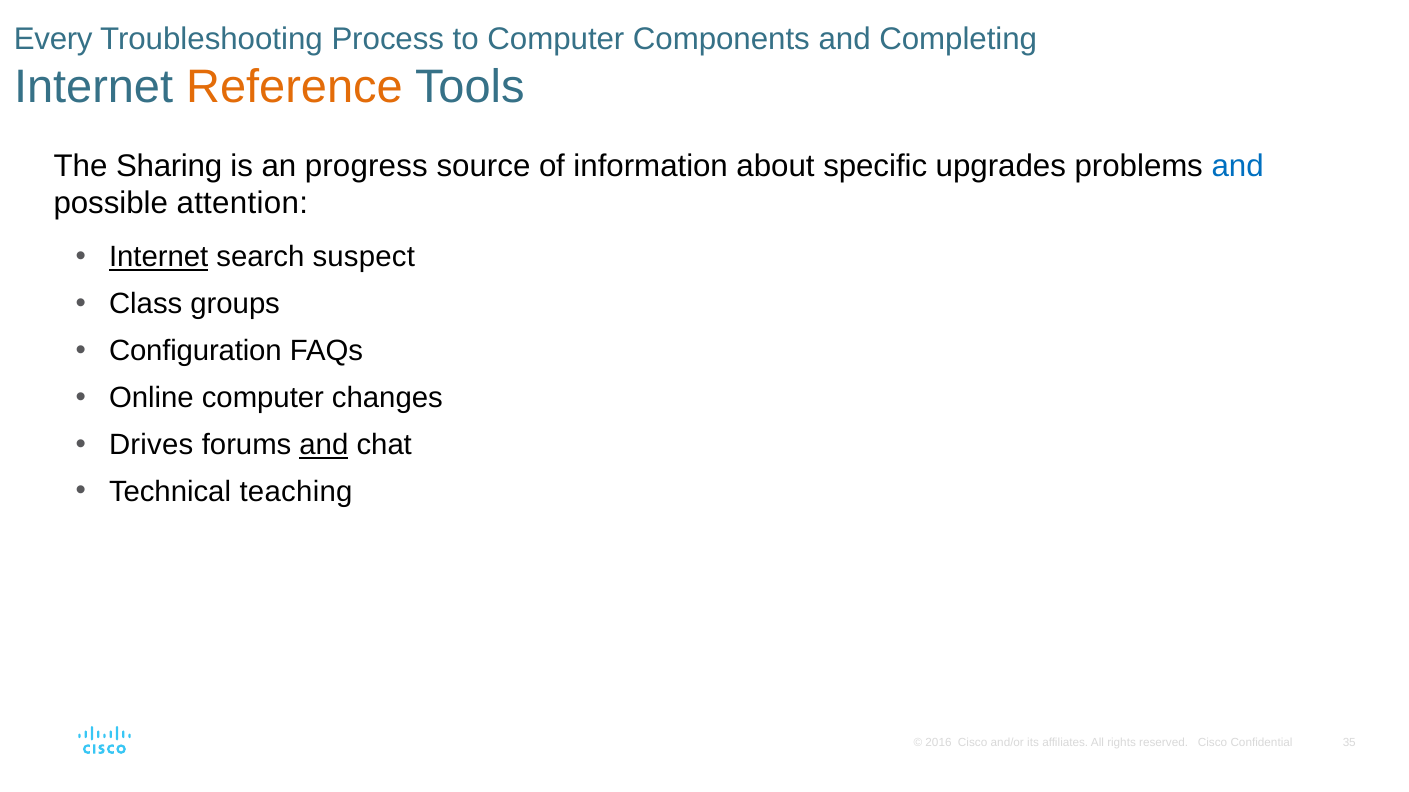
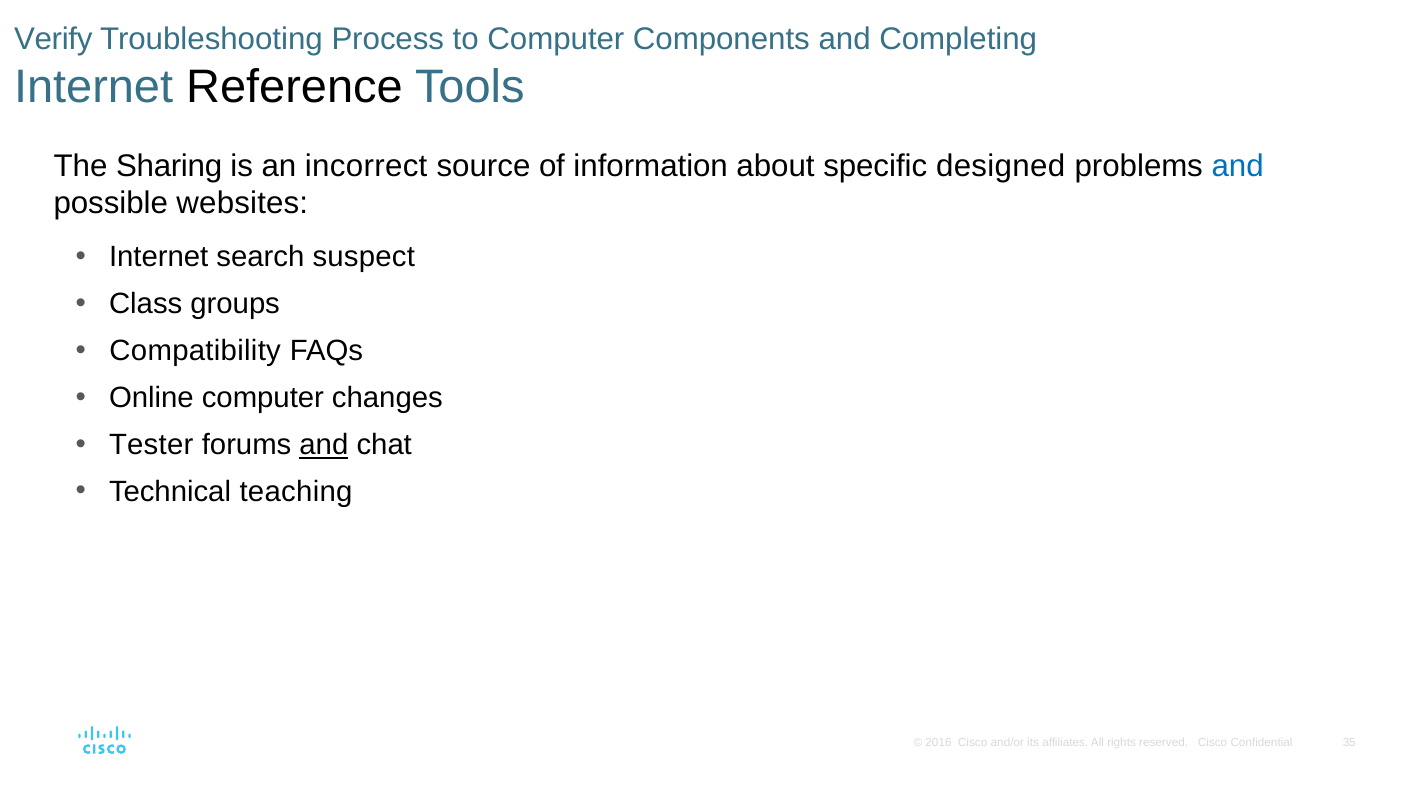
Every: Every -> Verify (53, 39)
Reference colour: orange -> black (294, 87)
progress: progress -> incorrect (366, 166)
upgrades: upgrades -> designed (1001, 166)
attention: attention -> websites (242, 204)
Internet underline: present -> none (159, 257)
Configuration: Configuration -> Compatibility (195, 351)
Drives: Drives -> Tester (151, 445)
